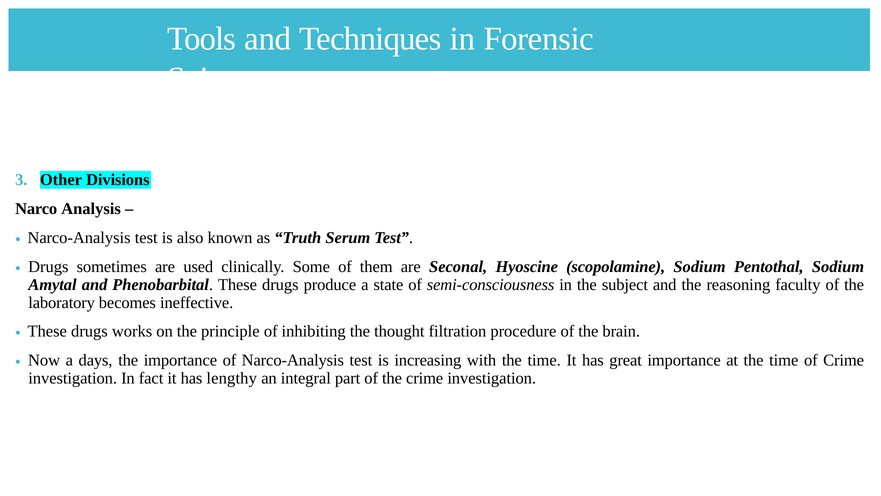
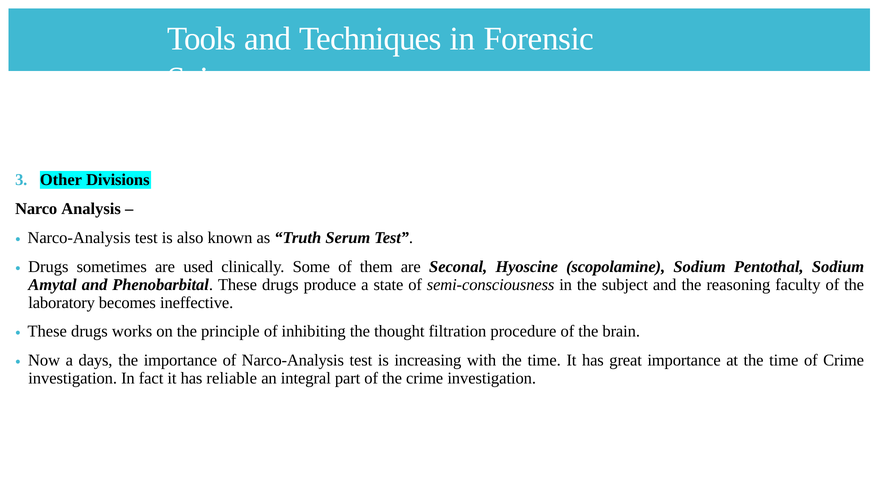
lengthy: lengthy -> reliable (232, 378)
